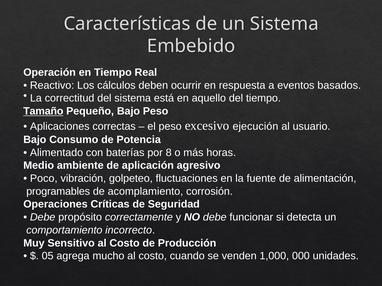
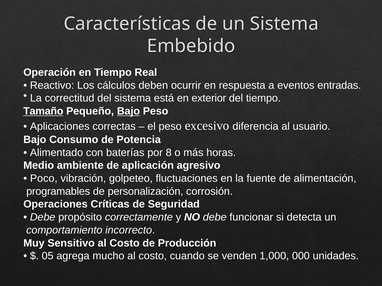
basados: basados -> entradas (339, 85)
aquello: aquello -> exterior (209, 98)
Bajo underline: none -> present (128, 111)
ejecución: ejecución -> diferencia (255, 127)
acomplamiento: acomplamiento -> personalización (145, 192)
